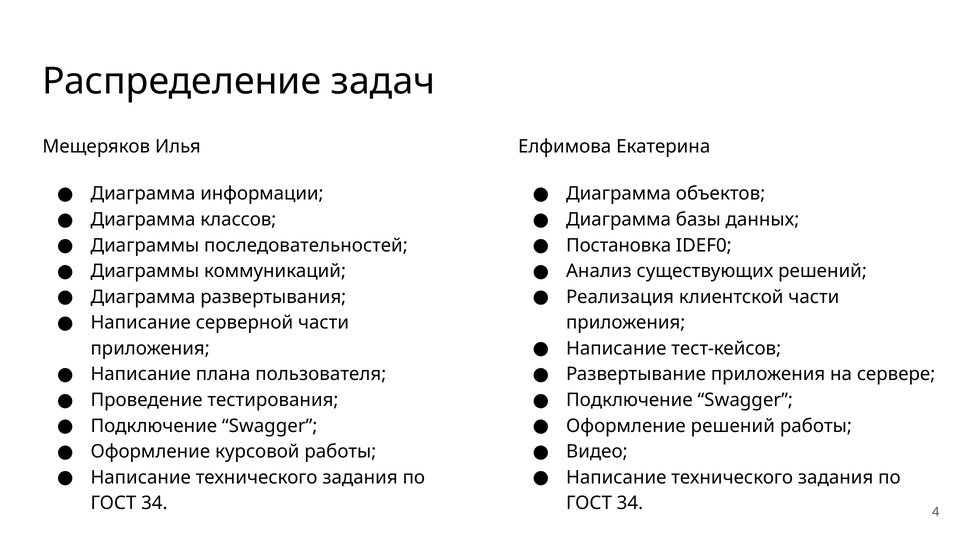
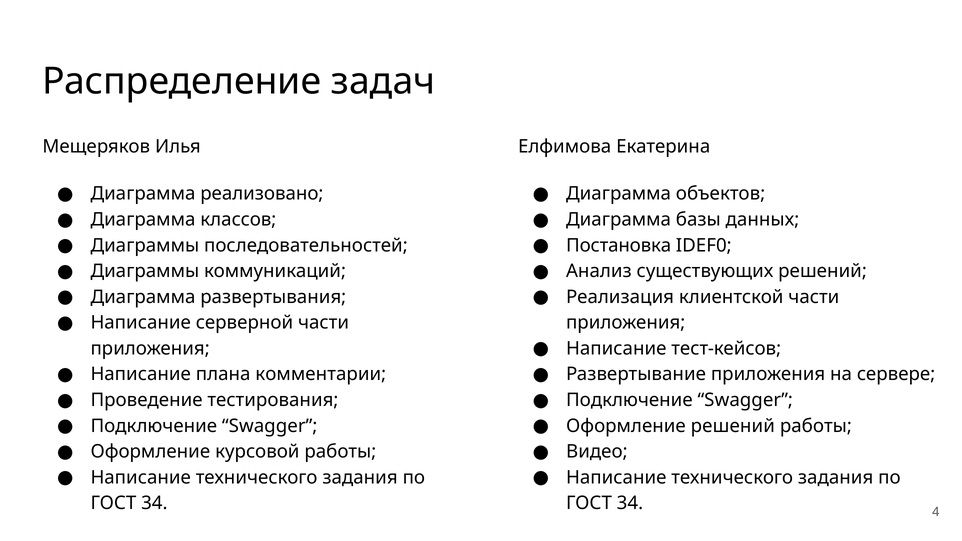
информации: информации -> реализовано (262, 194)
пользователя: пользователя -> комментарии (321, 374)
